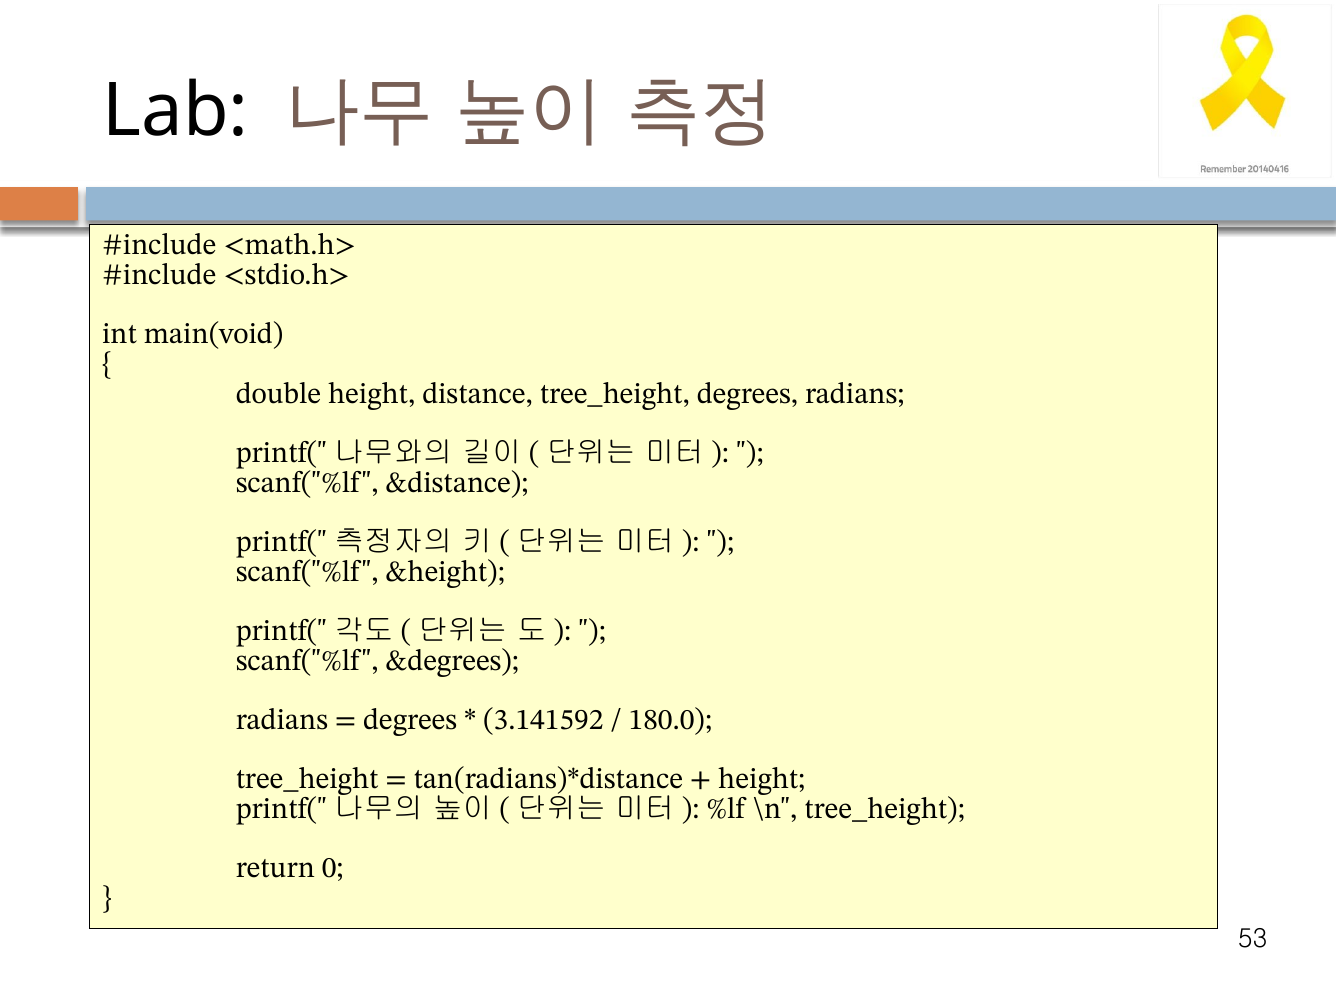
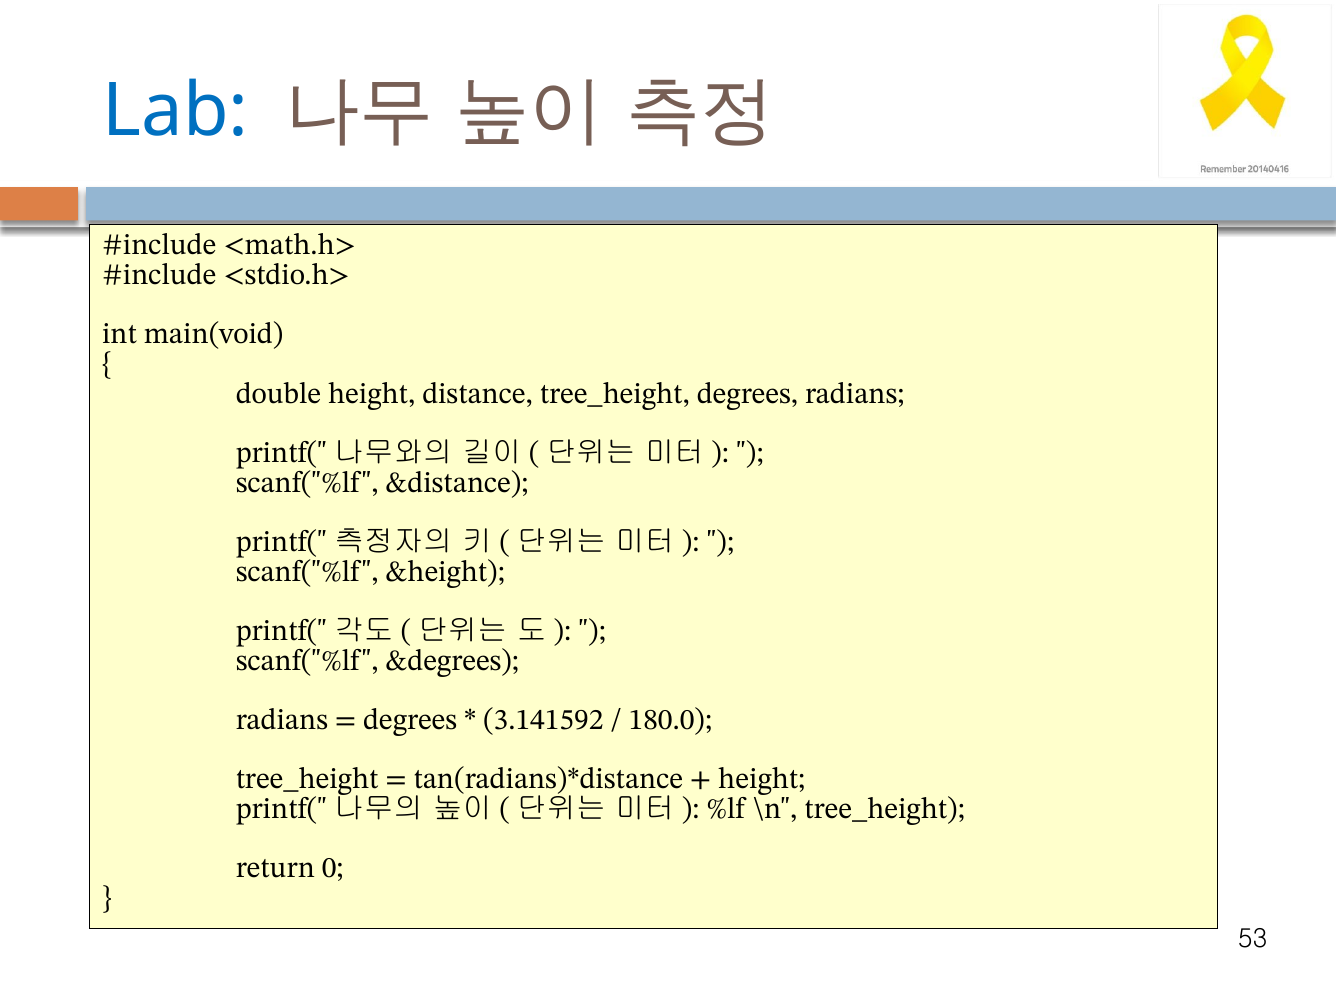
Lab colour: black -> blue (176, 111)
